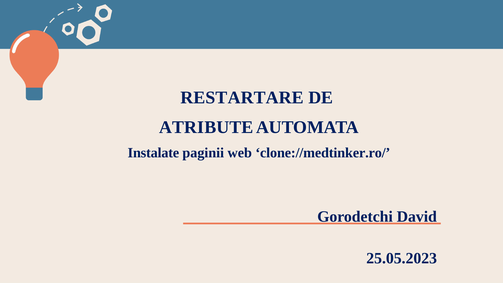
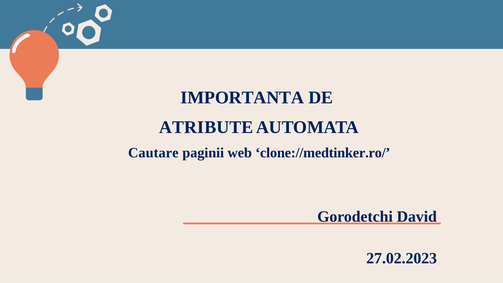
RESTARTARE: RESTARTARE -> IMPORTANTA (242, 98)
Instalate: Instalate -> Cautare (153, 153)
25.05.2023: 25.05.2023 -> 27.02.2023 (402, 258)
